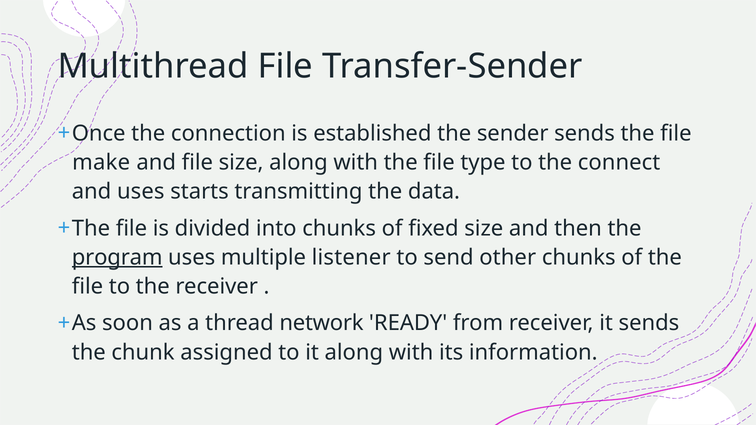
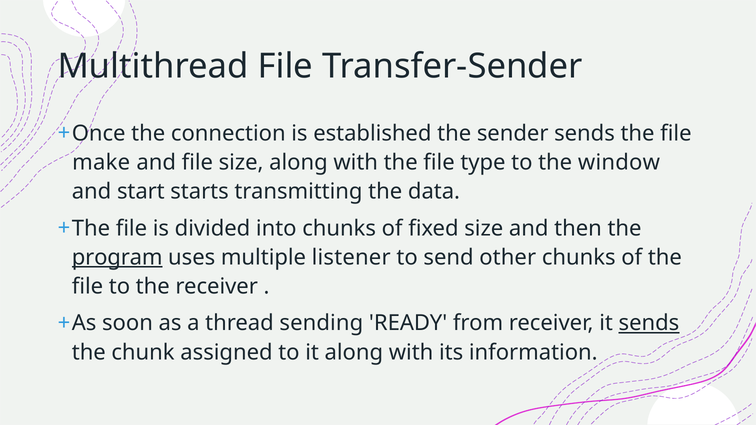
connect: connect -> window (619, 162)
and uses: uses -> start (141, 191)
network: network -> sending (321, 323)
sends underline: none -> present (649, 323)
